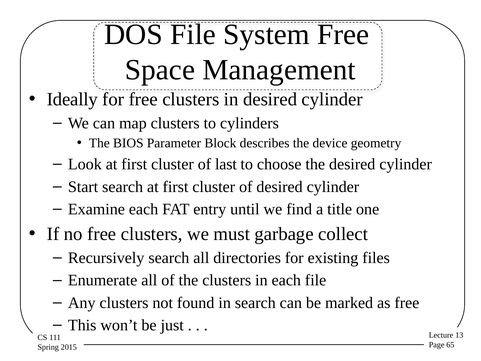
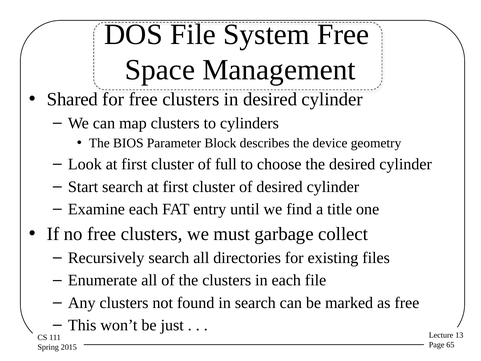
Ideally: Ideally -> Shared (72, 99)
last: last -> full (226, 164)
